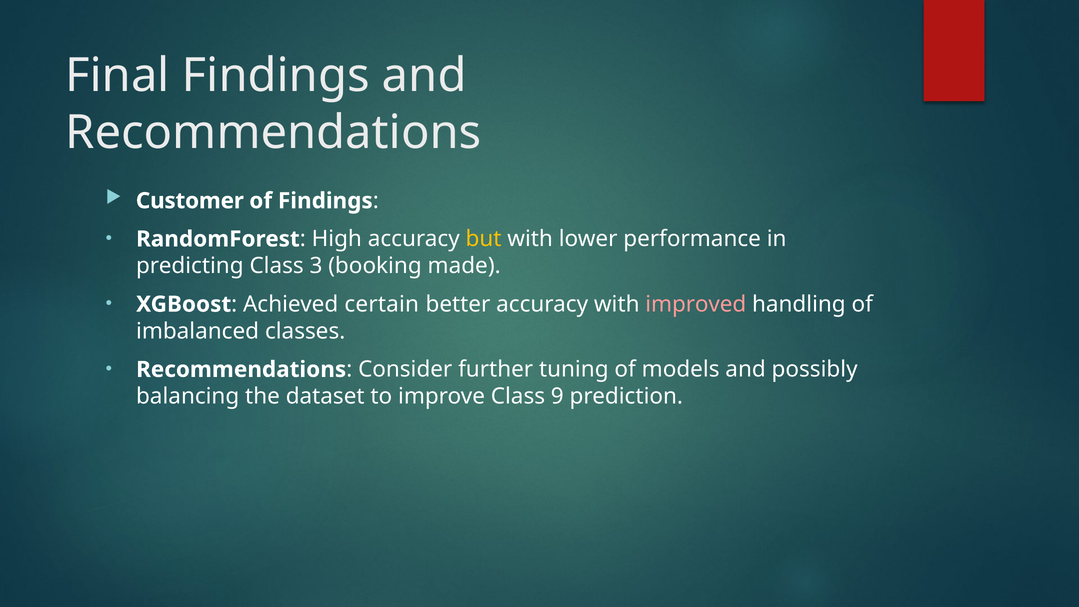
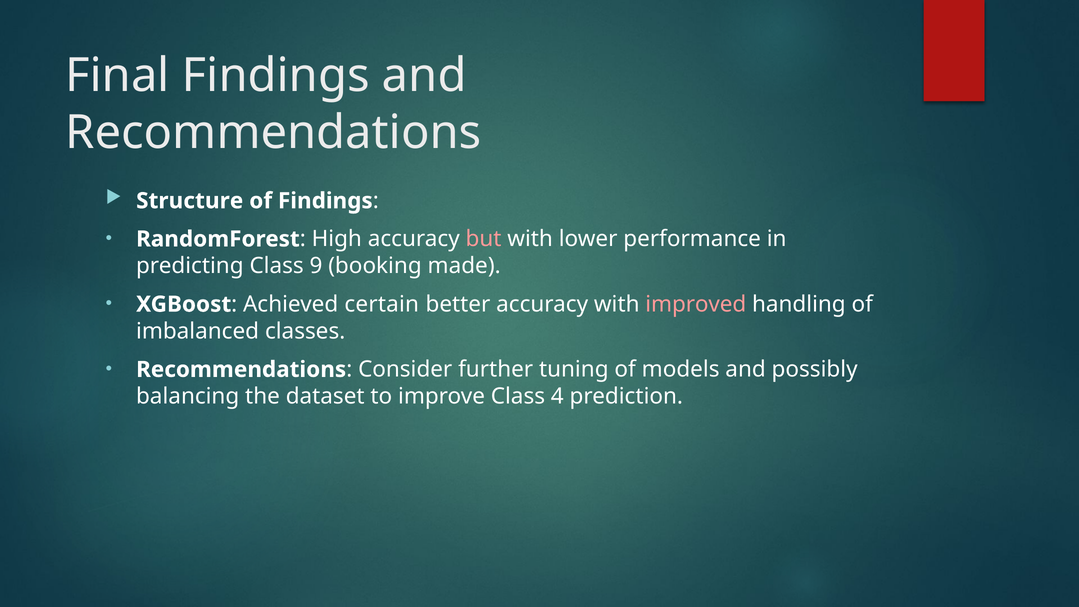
Customer: Customer -> Structure (190, 201)
but colour: yellow -> pink (484, 239)
3: 3 -> 9 (316, 266)
9: 9 -> 4 (557, 396)
